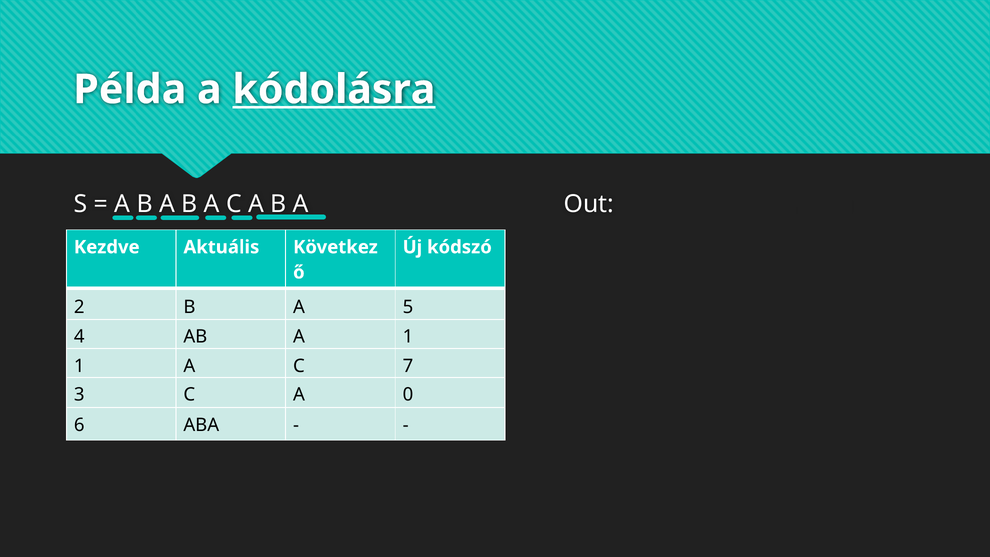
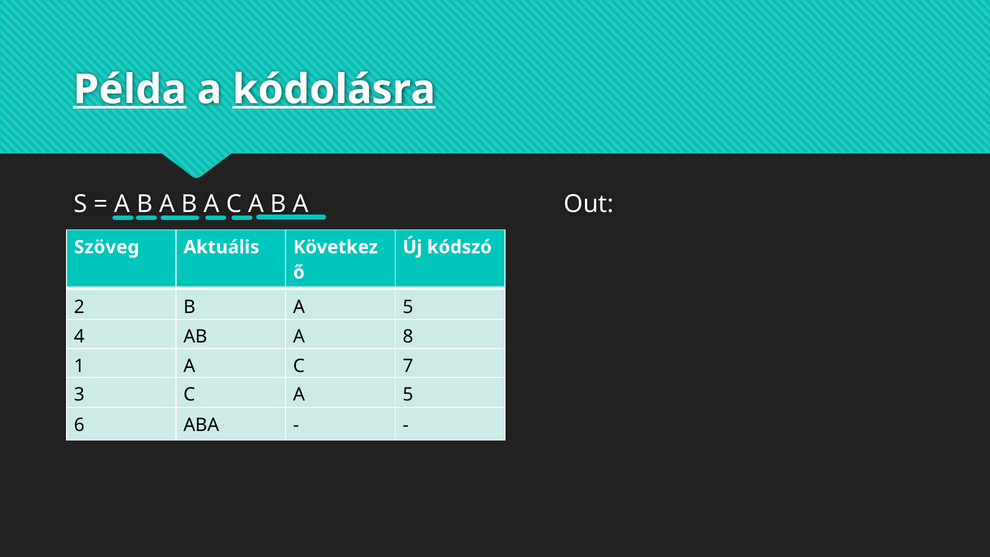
Példa underline: none -> present (130, 90)
Kezdve: Kezdve -> Szöveg (107, 247)
AB A 1: 1 -> 8 (408, 337)
C A 0: 0 -> 5 (408, 395)
